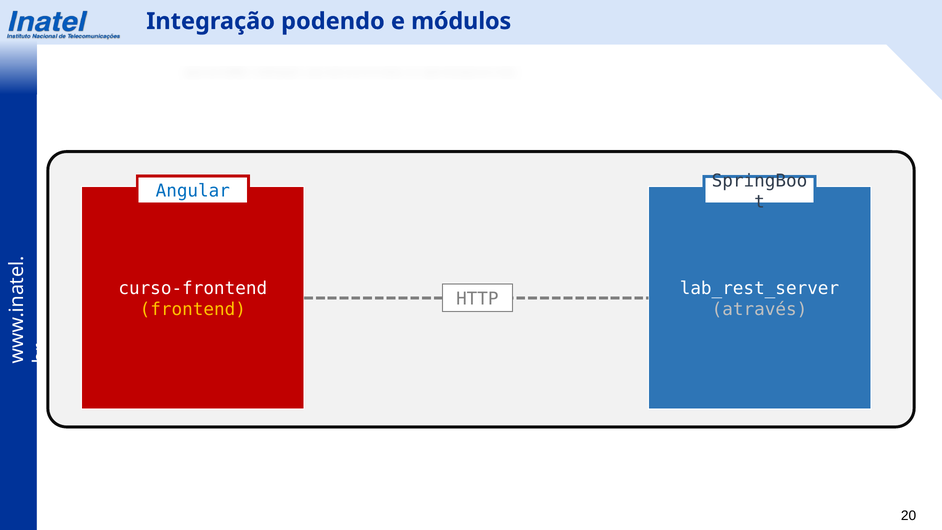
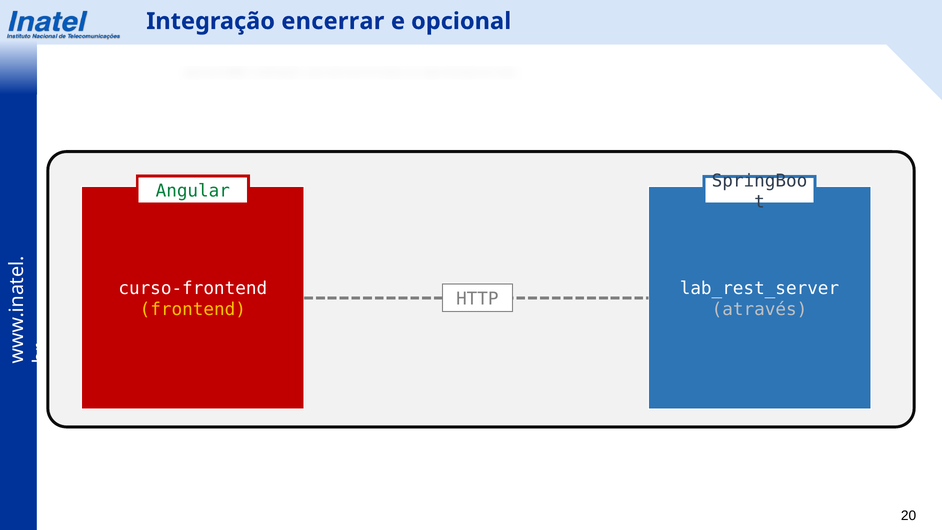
podendo: podendo -> encerrar (333, 21)
módulos: módulos -> opcional (461, 21)
Angular colour: blue -> green (193, 191)
